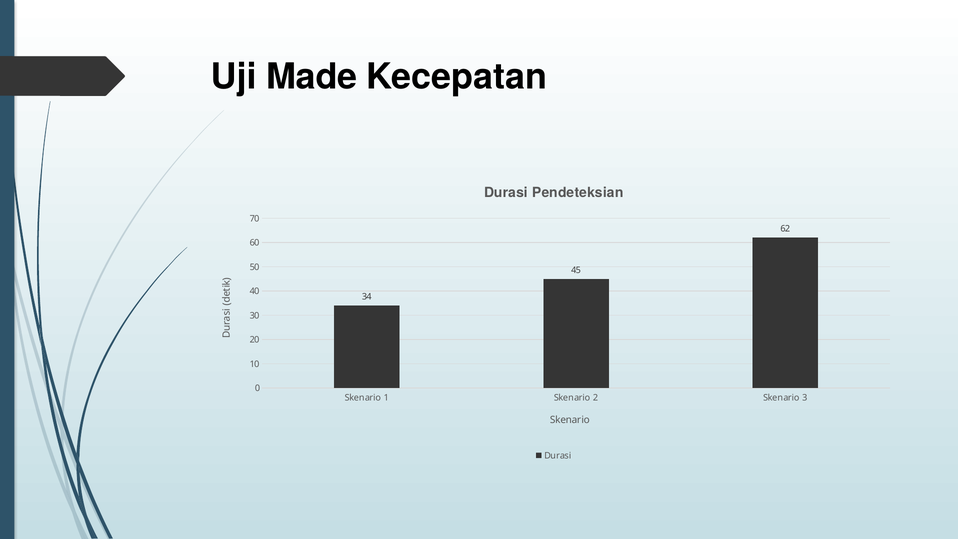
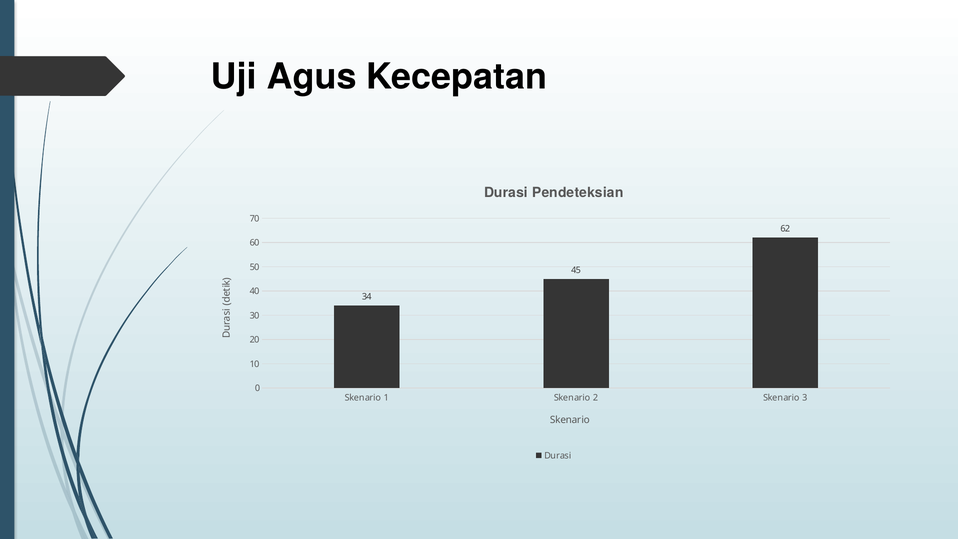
Made: Made -> Agus (312, 77)
